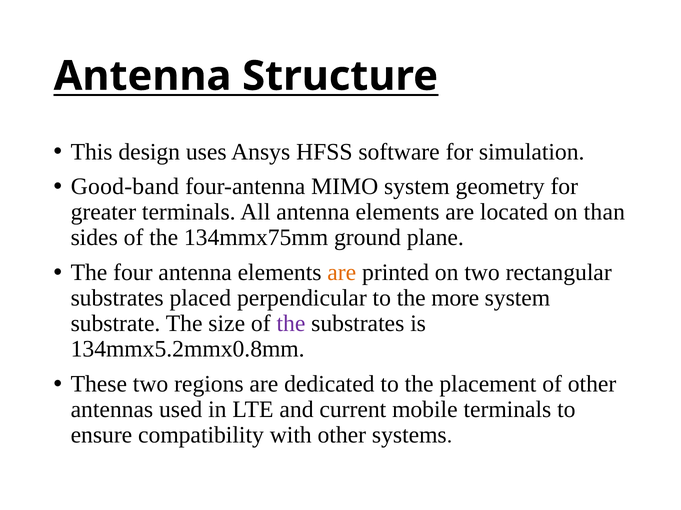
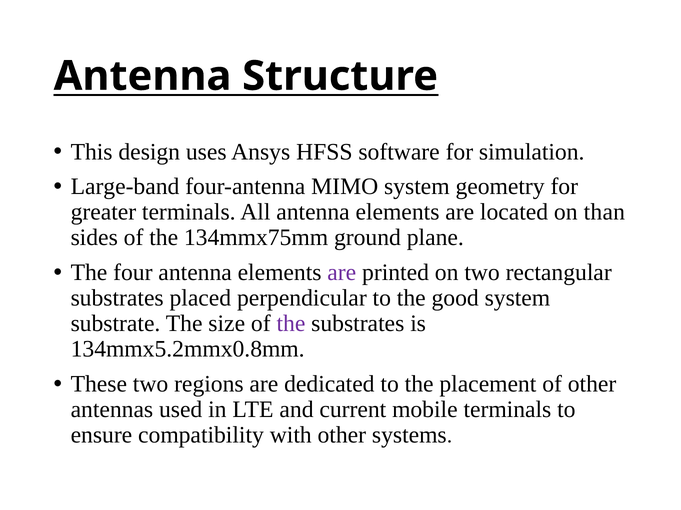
Good-band: Good-band -> Large-band (125, 187)
are colour: orange -> purple (342, 273)
more: more -> good (455, 299)
